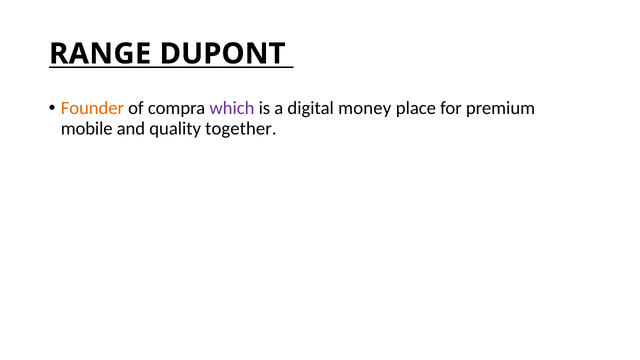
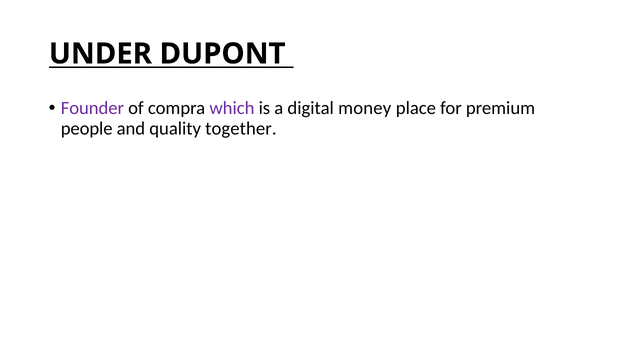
RANGE: RANGE -> UNDER (100, 54)
Founder colour: orange -> purple (92, 108)
mobile: mobile -> people (87, 128)
